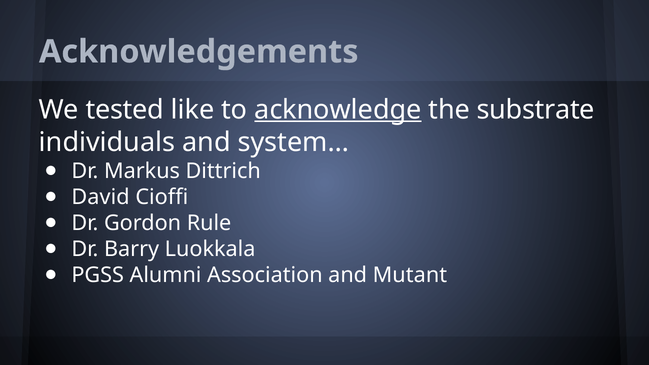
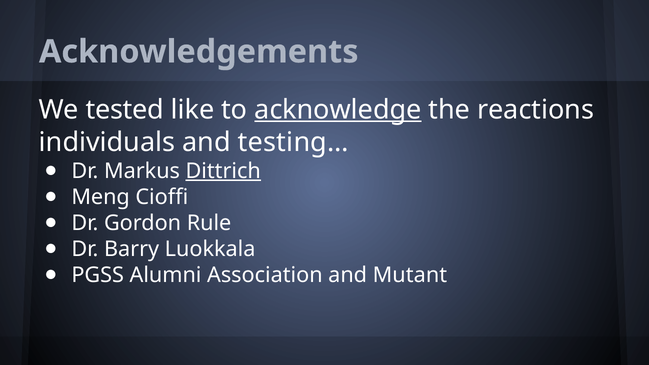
substrate: substrate -> reactions (536, 110)
system…: system… -> testing… (293, 142)
Dittrich underline: none -> present (223, 171)
David: David -> Meng (101, 197)
